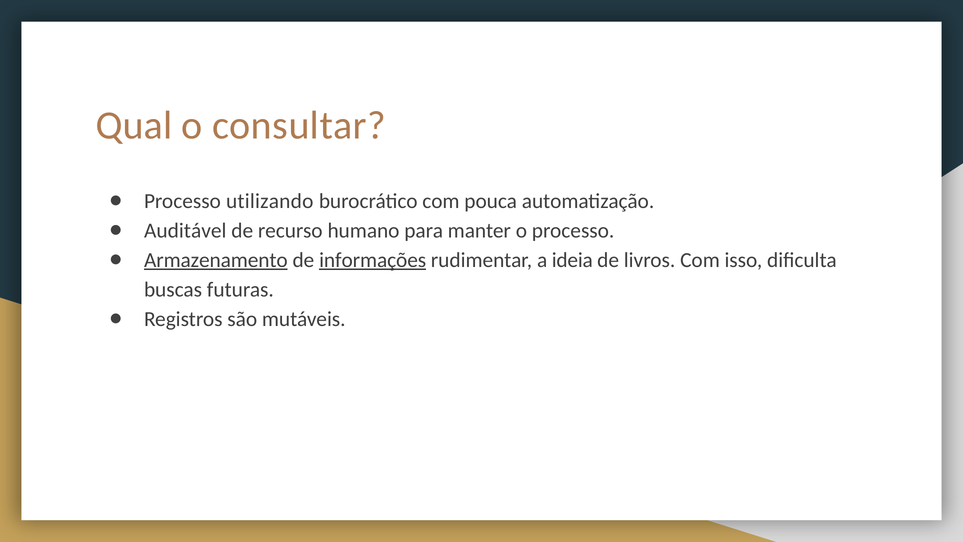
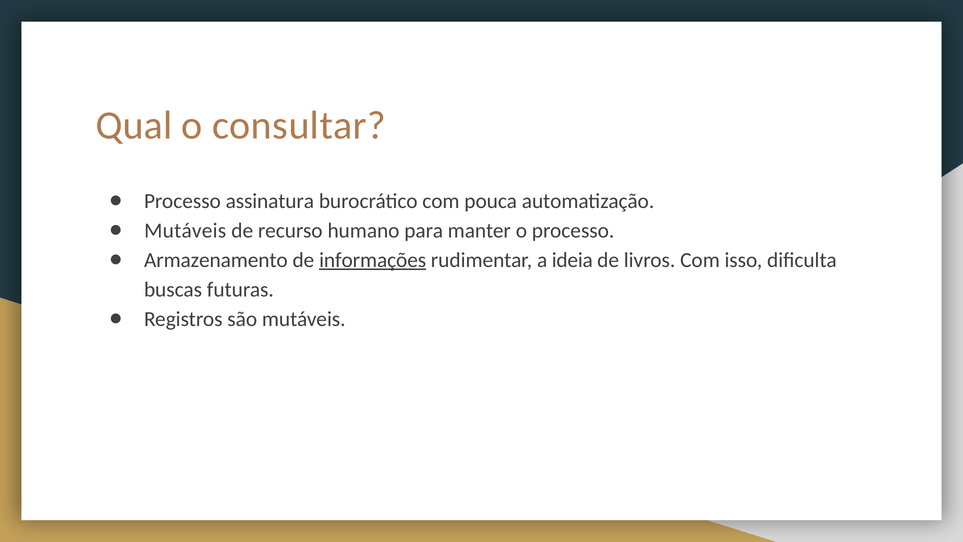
utilizando: utilizando -> assinatura (270, 201)
Auditável: Auditável -> Mutáveis (185, 230)
Armazenamento underline: present -> none (216, 260)
